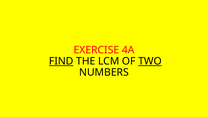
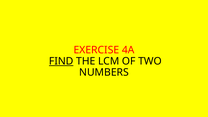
TWO underline: present -> none (150, 61)
